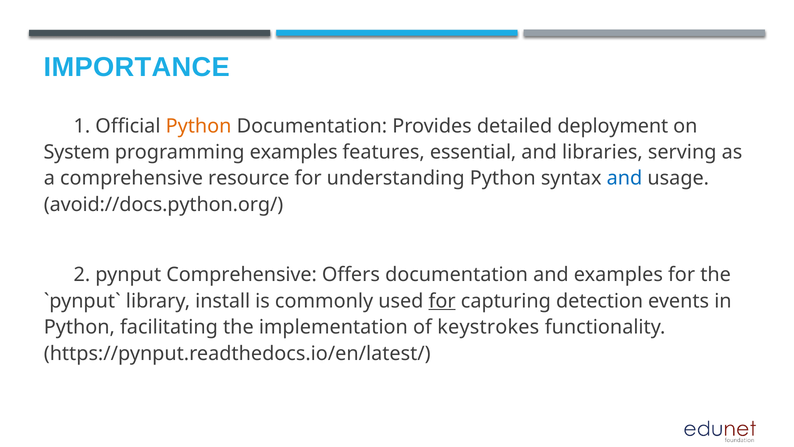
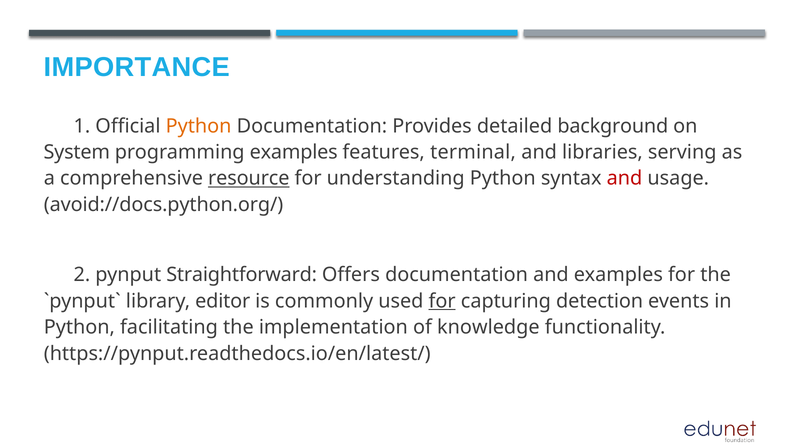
deployment: deployment -> background (613, 126)
essential: essential -> terminal (473, 152)
resource underline: none -> present (249, 178)
and colour: blue -> red (624, 178)
pynput Comprehensive: Comprehensive -> Straightforward (242, 275)
install: install -> editor (223, 301)
keystrokes: keystrokes -> knowledge (488, 327)
